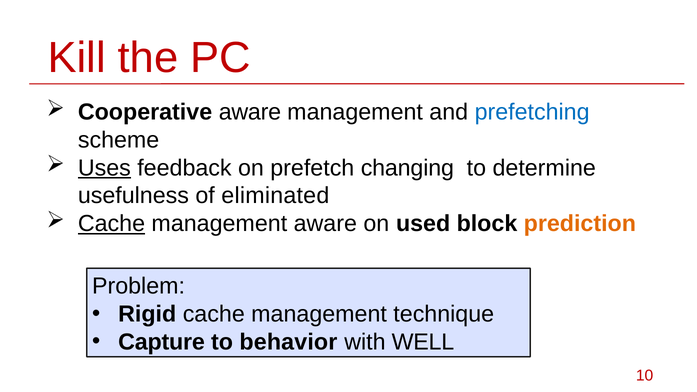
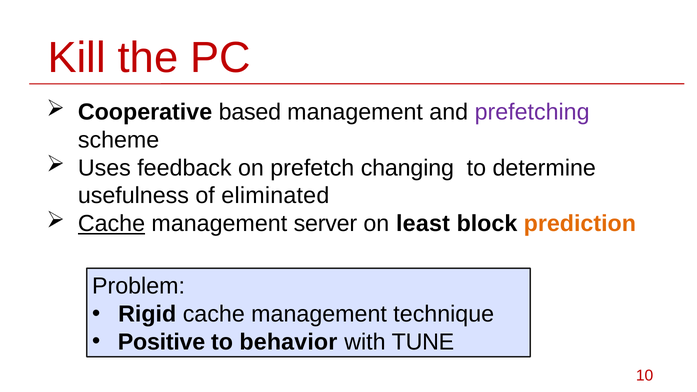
Cooperative aware: aware -> based (250, 112)
prefetching colour: blue -> purple (532, 112)
Uses underline: present -> none (104, 168)
management aware: aware -> server (325, 224)
used: used -> least (423, 224)
Capture: Capture -> Positive (162, 342)
WELL: WELL -> TUNE (423, 342)
